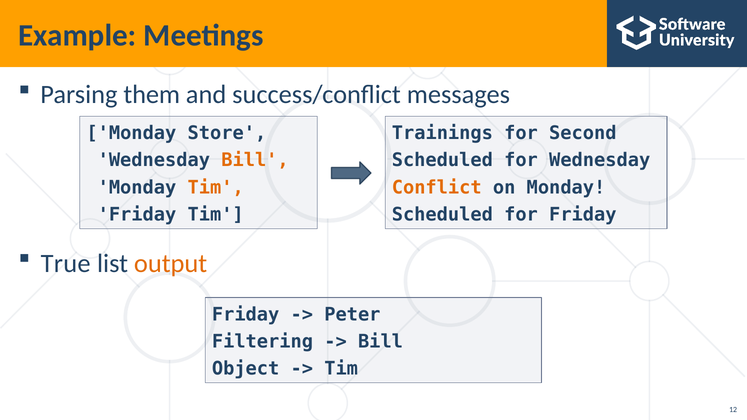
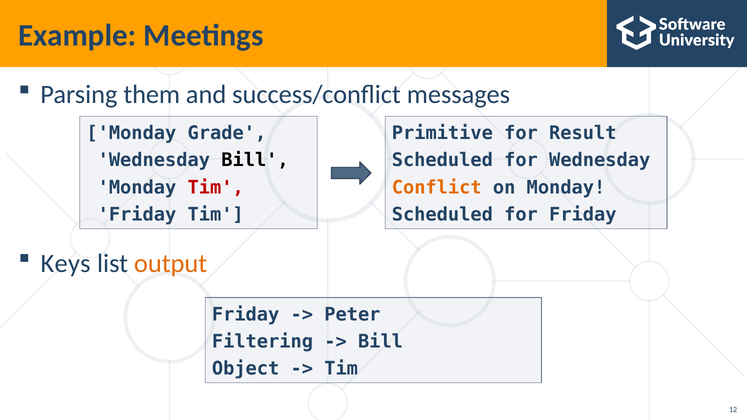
Store: Store -> Grade (227, 133)
Trainings: Trainings -> Primitive (442, 133)
Second: Second -> Result (583, 133)
Bill colour: orange -> black (255, 160)
Tim colour: orange -> red (216, 187)
True: True -> Keys (66, 263)
